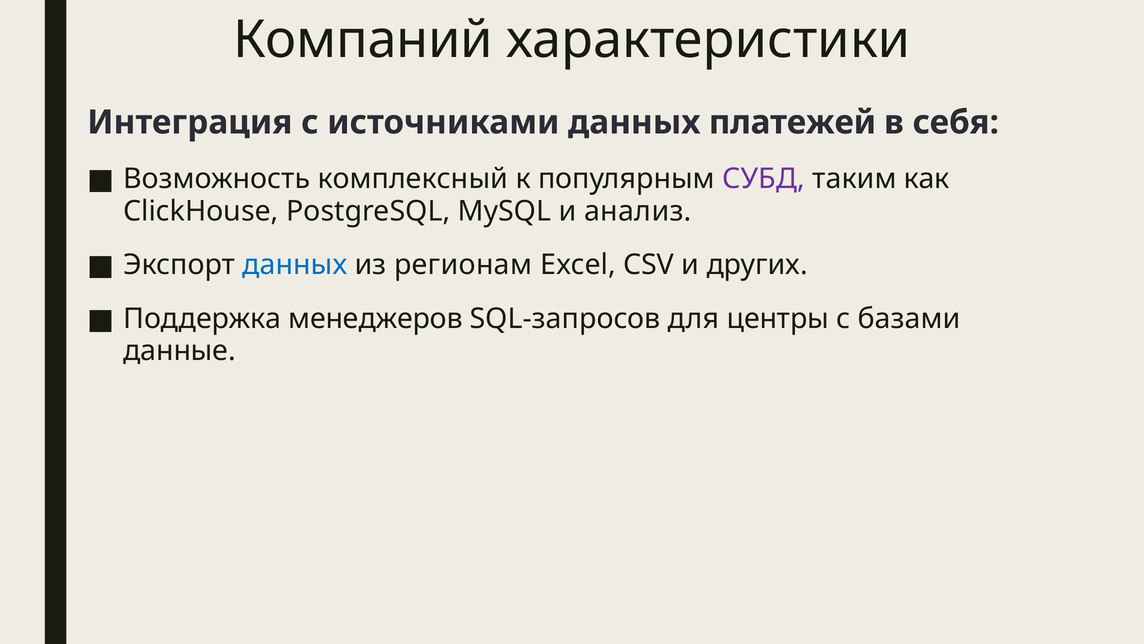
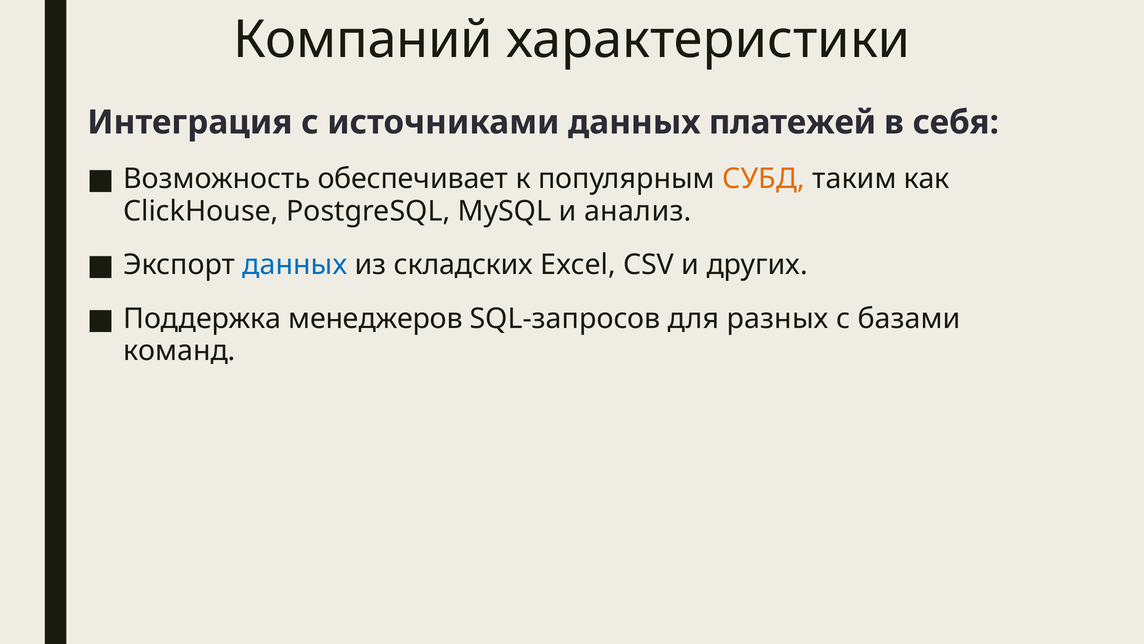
комплексный: комплексный -> обеспечивает (413, 179)
СУБД colour: purple -> orange (763, 179)
регионам: регионам -> складских (463, 265)
центры: центры -> разных (778, 318)
данные: данные -> команд (179, 351)
